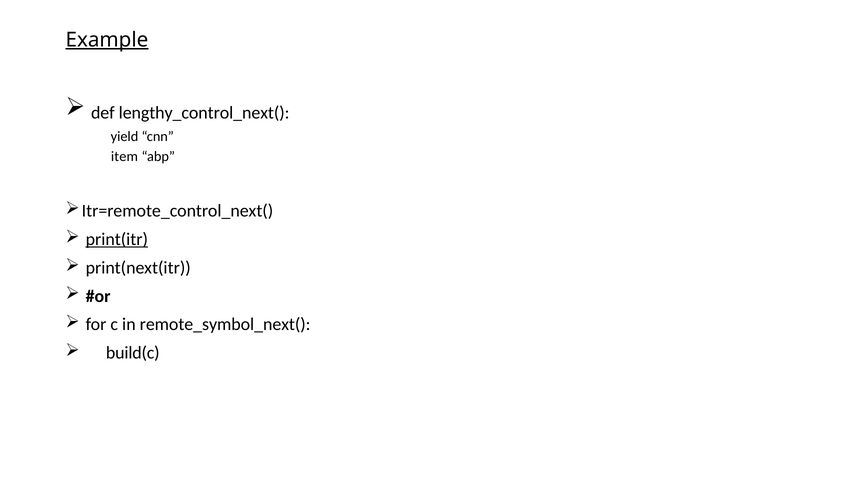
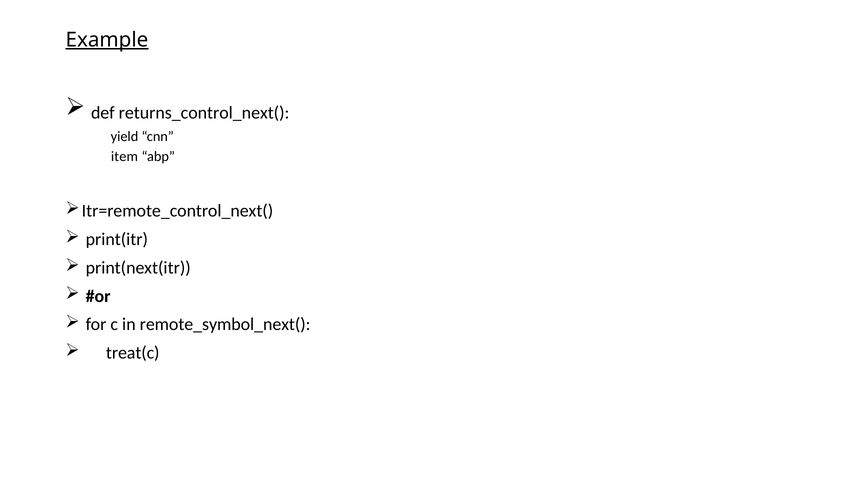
lengthy_control_next(: lengthy_control_next( -> returns_control_next( (204, 113)
print(itr underline: present -> none (117, 239)
build(c: build(c -> treat(c (133, 353)
